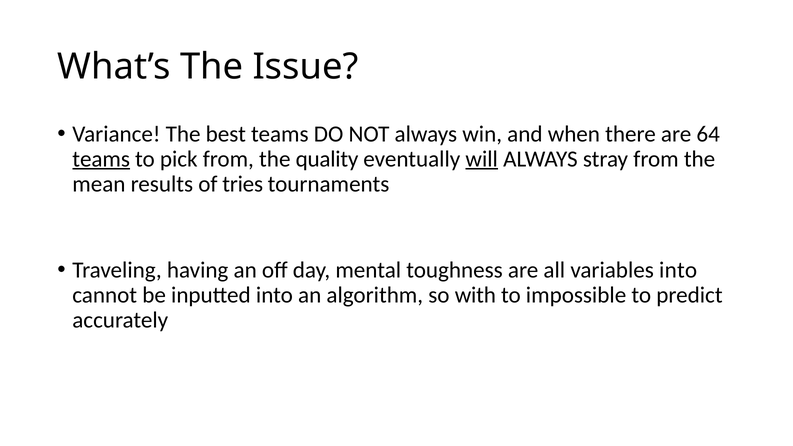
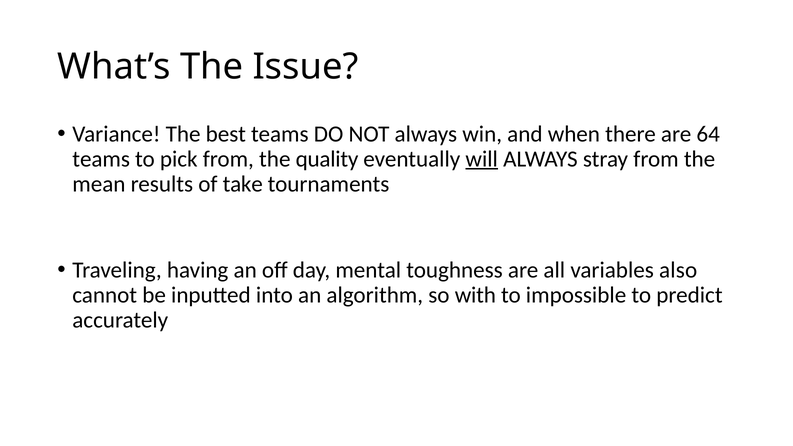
teams underline: present -> none (101, 159)
tries: tries -> take (243, 184)
variables into: into -> also (678, 270)
